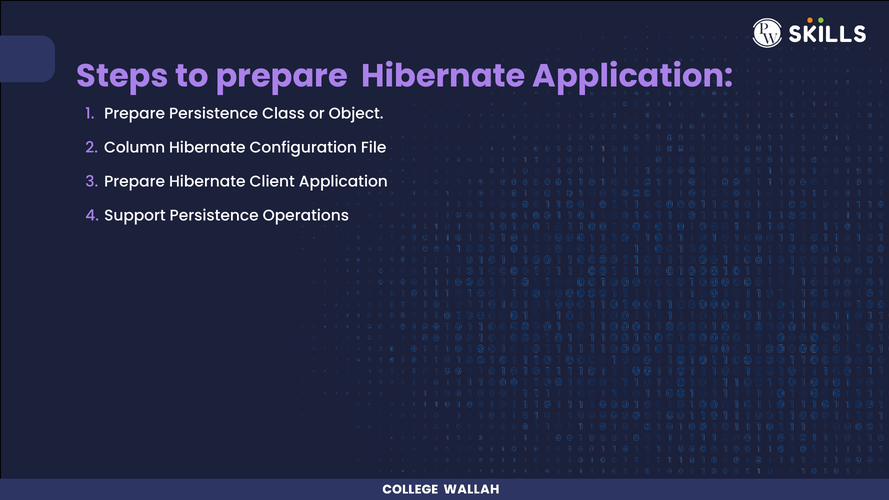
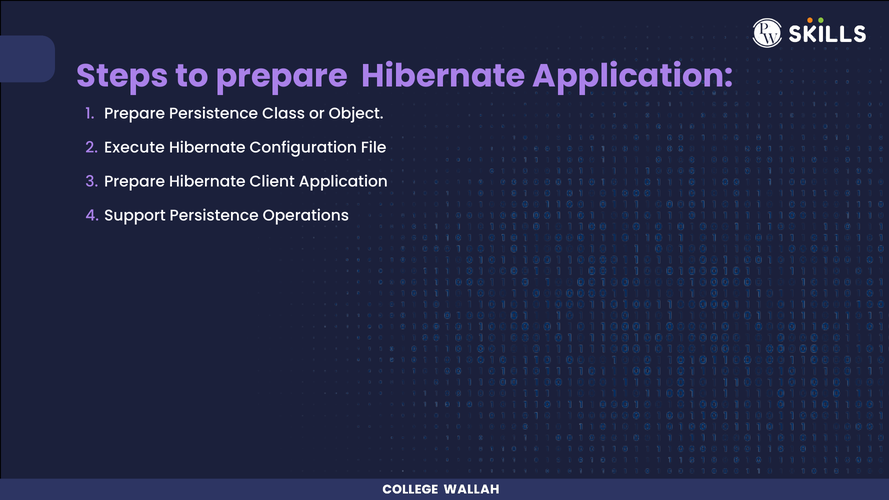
Column: Column -> Execute (135, 148)
